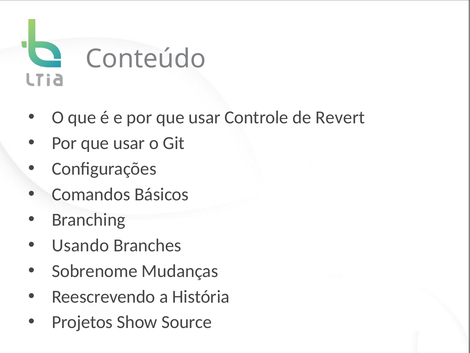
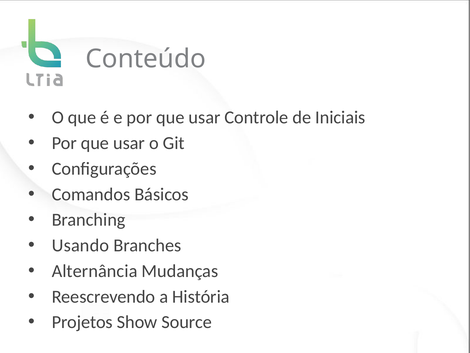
Revert: Revert -> Iniciais (340, 117)
Sobrenome: Sobrenome -> Alternância (95, 271)
